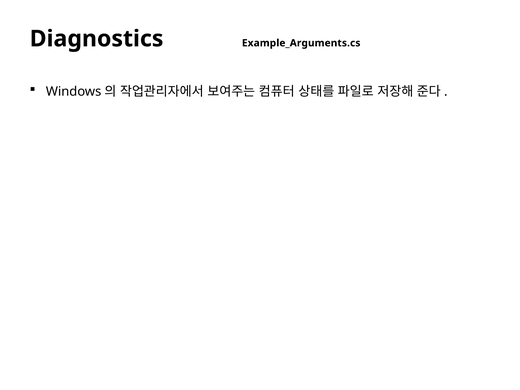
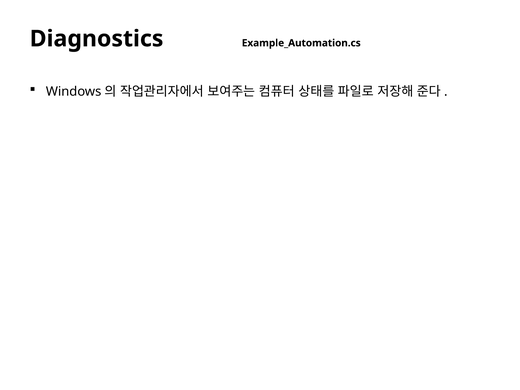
Example_Arguments.cs: Example_Arguments.cs -> Example_Automation.cs (301, 43)
